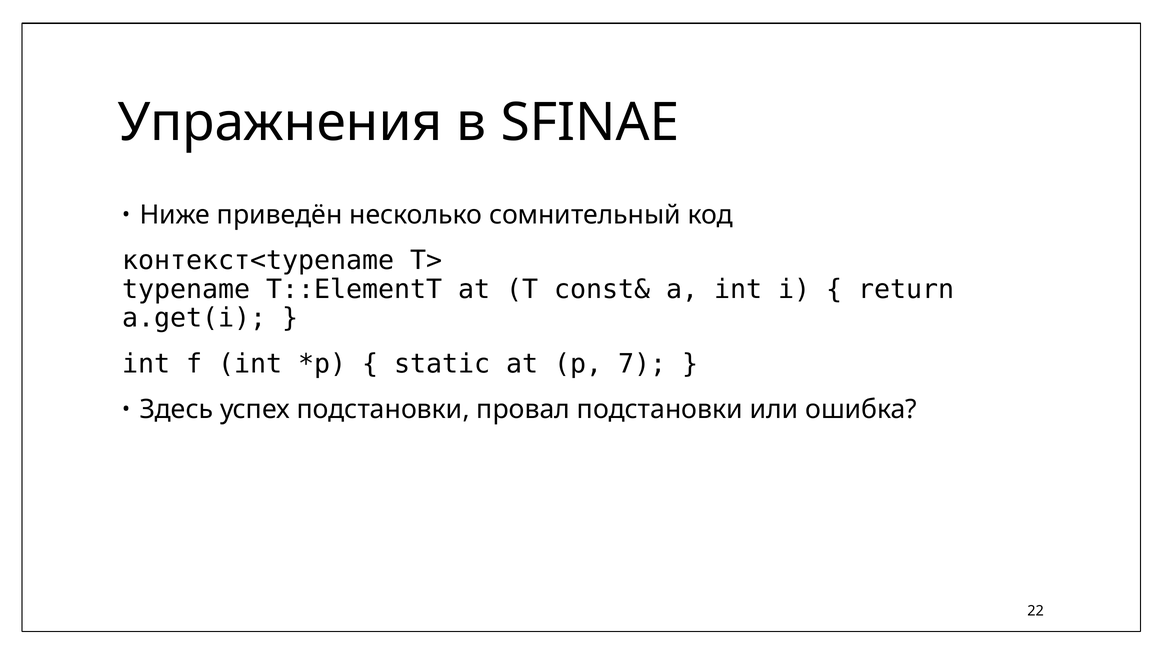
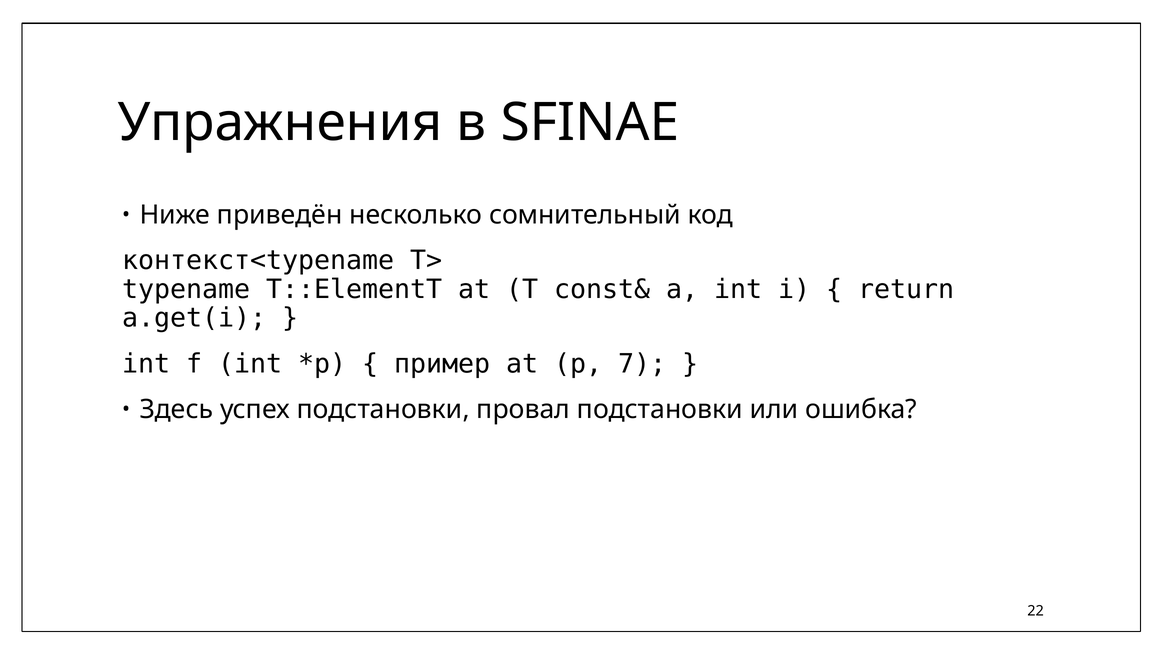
static: static -> пример (442, 364)
